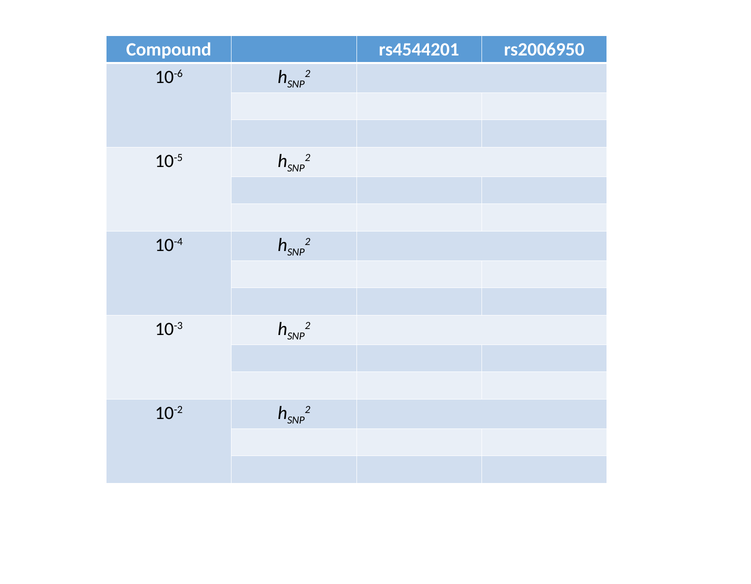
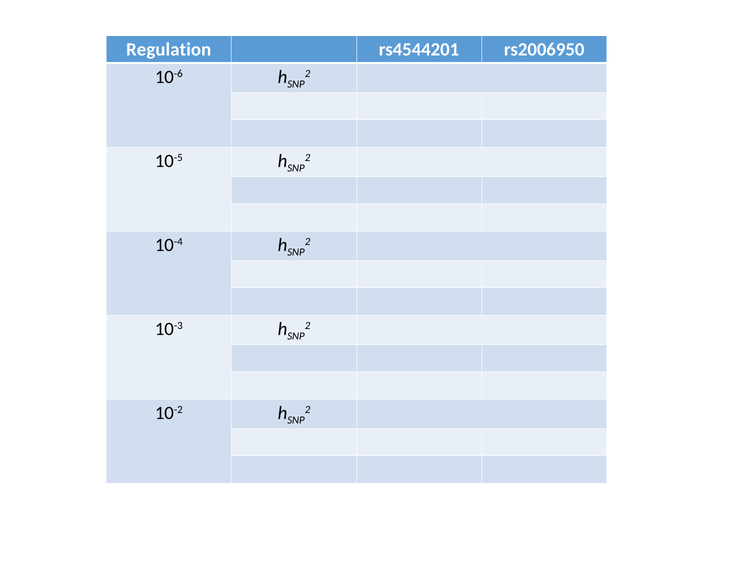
Compound: Compound -> Regulation (169, 50)
